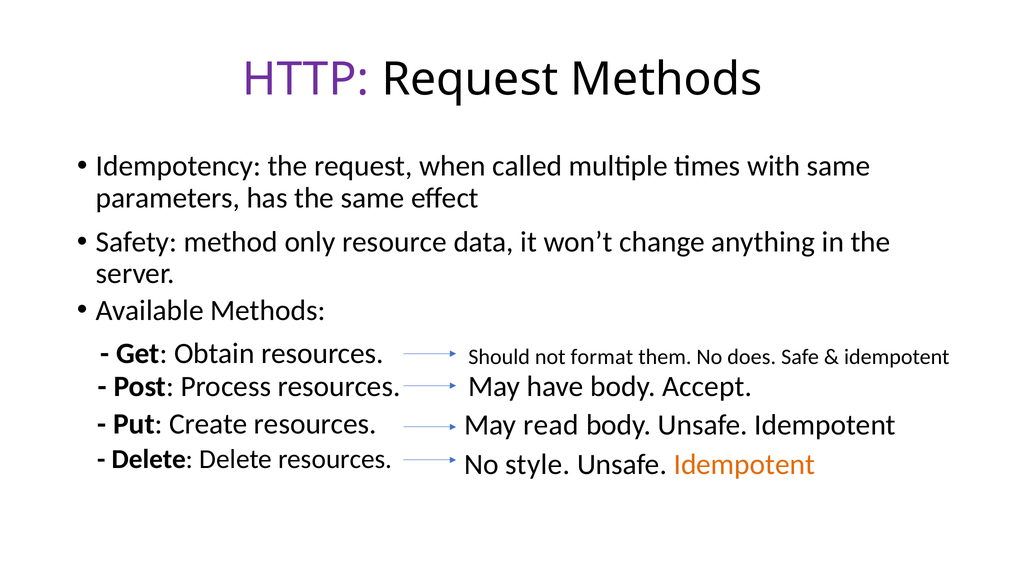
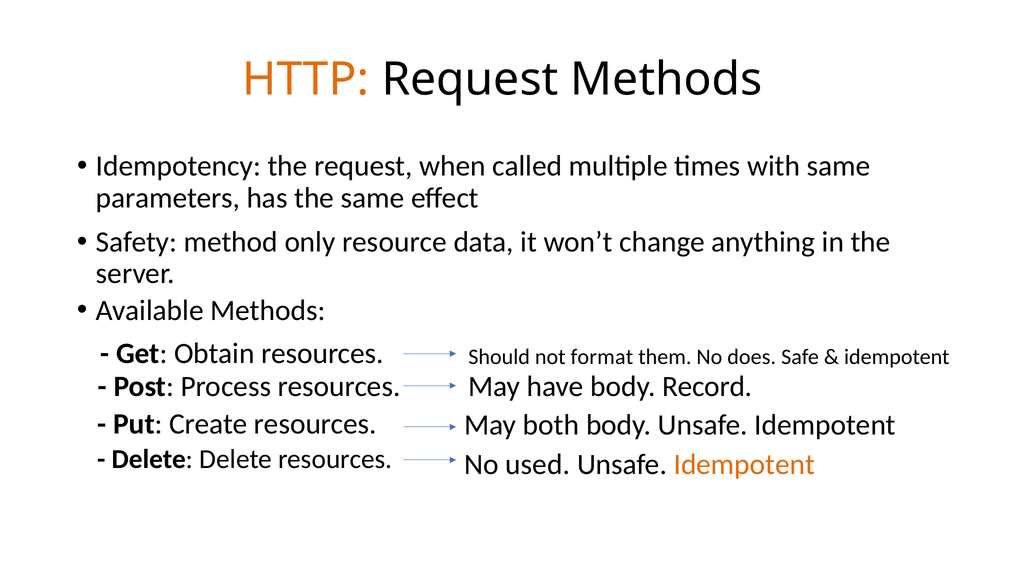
HTTP colour: purple -> orange (306, 79)
Accept: Accept -> Record (707, 386)
read: read -> both (551, 425)
style: style -> used (538, 465)
